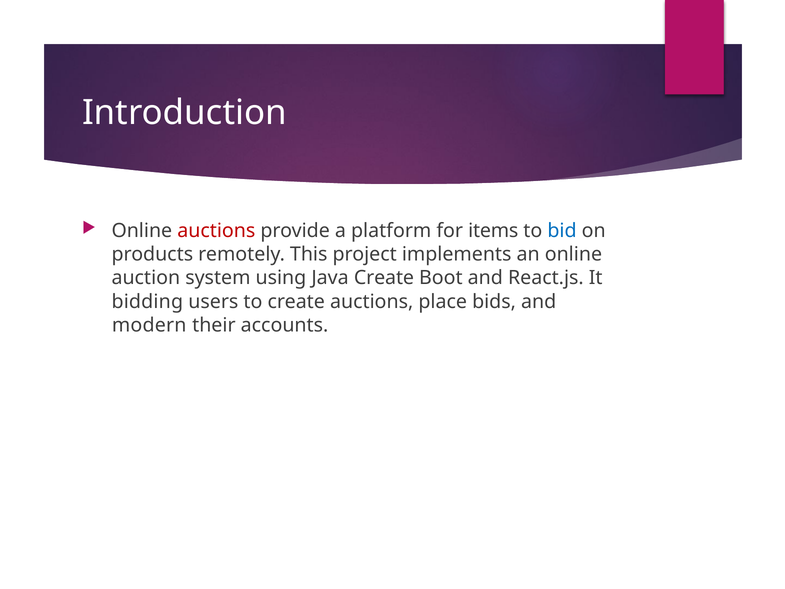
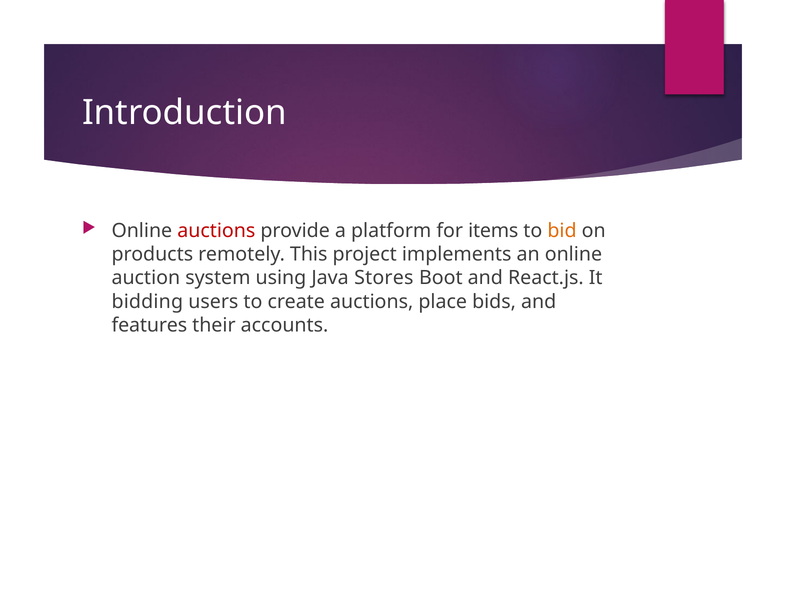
bid colour: blue -> orange (562, 231)
Java Create: Create -> Stores (384, 278)
modern: modern -> features (149, 325)
